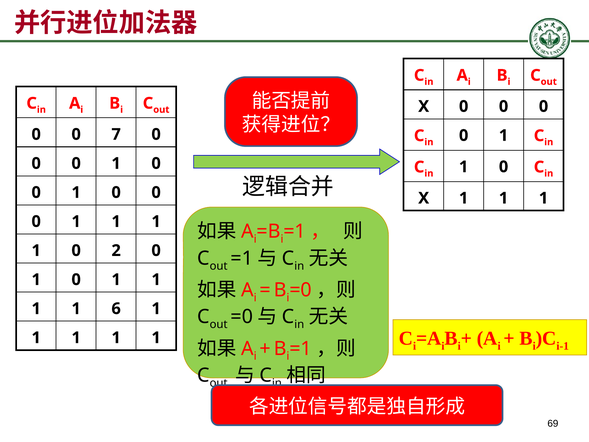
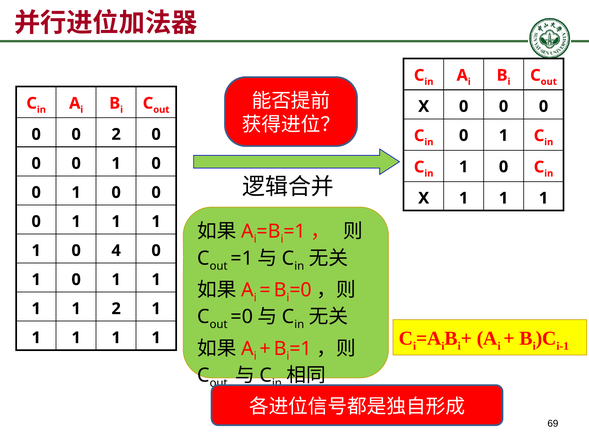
0 7: 7 -> 2 (116, 134)
2: 2 -> 4 (116, 250)
1 6: 6 -> 2 (116, 309)
